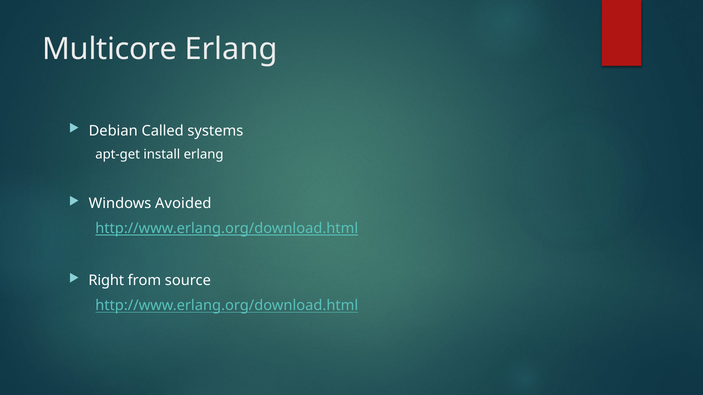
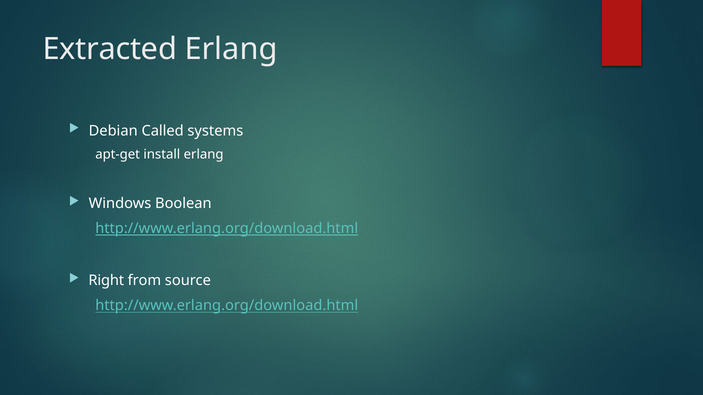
Multicore: Multicore -> Extracted (110, 49)
Avoided: Avoided -> Boolean (183, 204)
